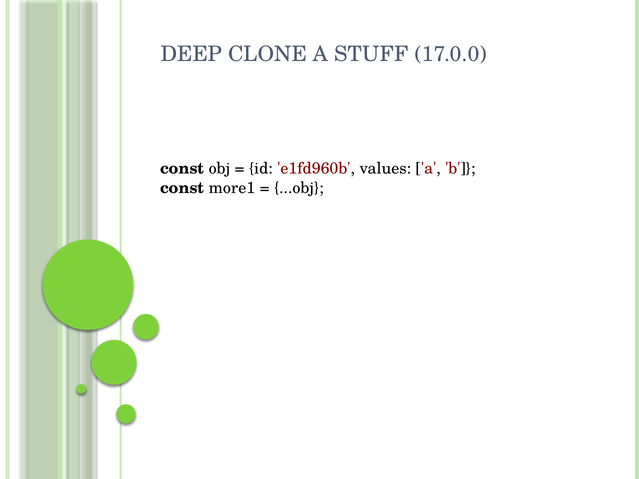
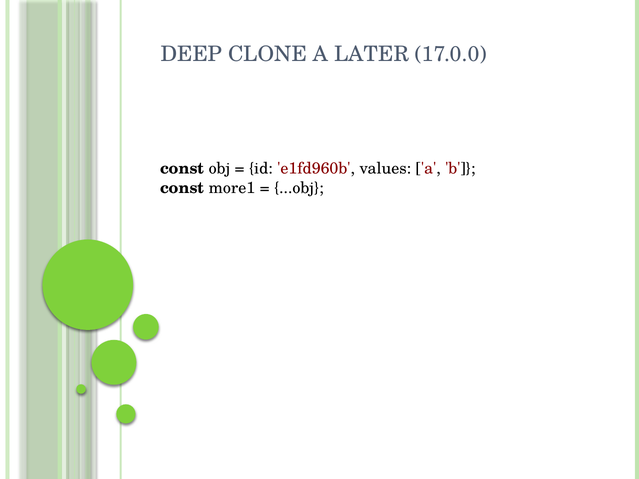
STUFF: STUFF -> LATER (371, 54)
